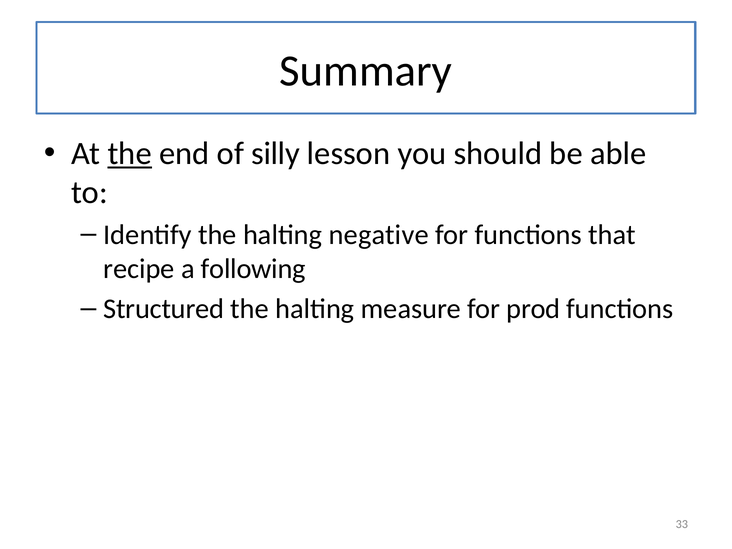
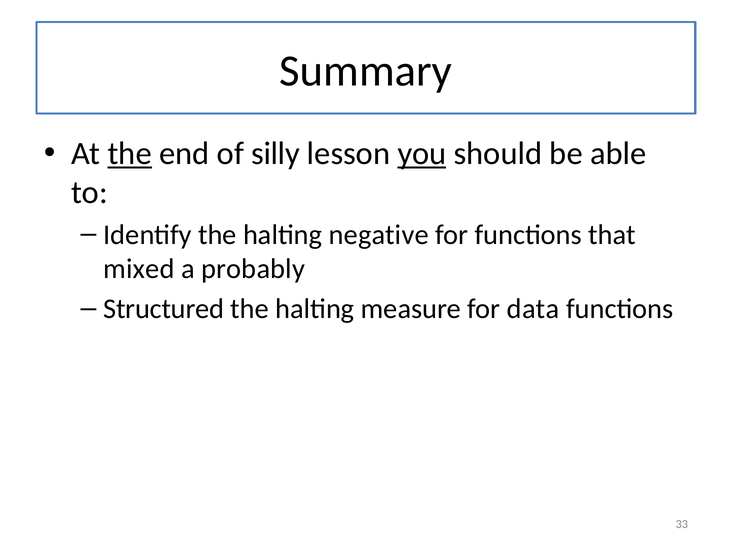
you underline: none -> present (422, 154)
recipe: recipe -> mixed (139, 269)
following: following -> probably (253, 269)
prod: prod -> data (533, 309)
